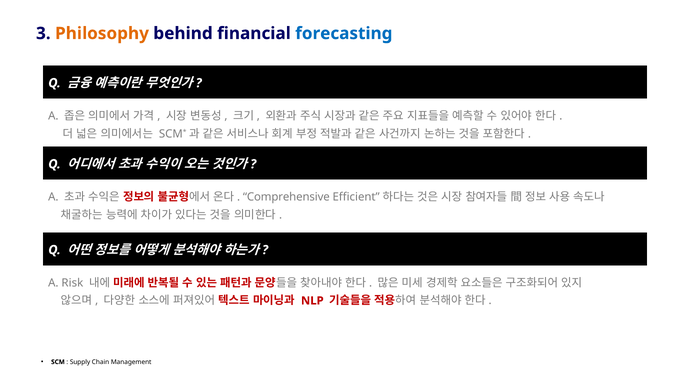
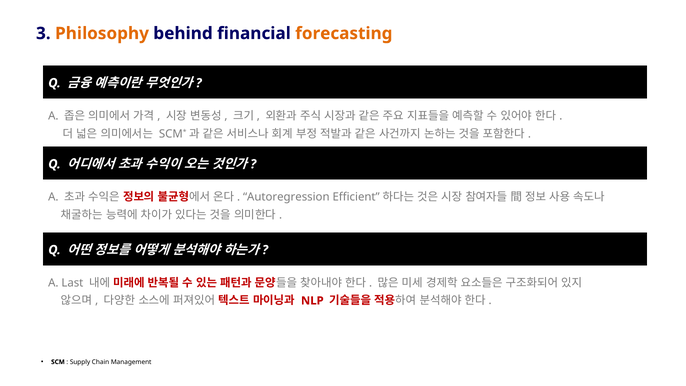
forecasting colour: blue -> orange (344, 33)
Comprehensive: Comprehensive -> Autoregression (286, 197)
Risk: Risk -> Last (72, 283)
